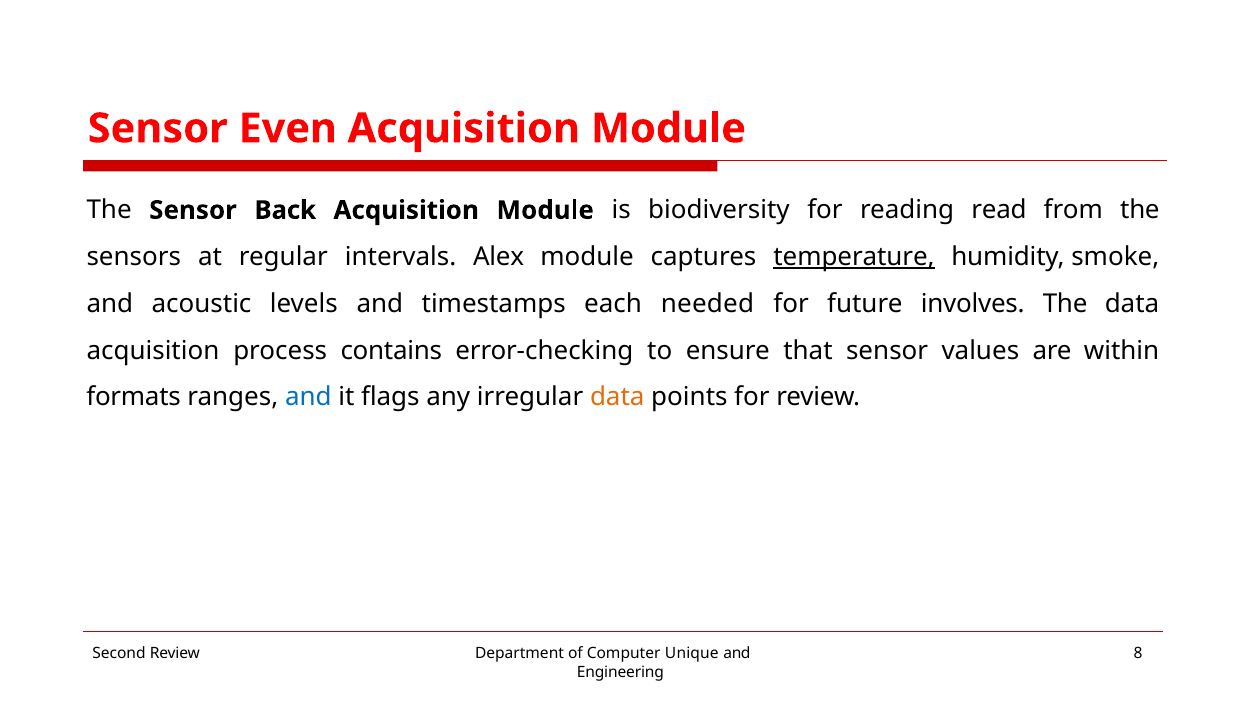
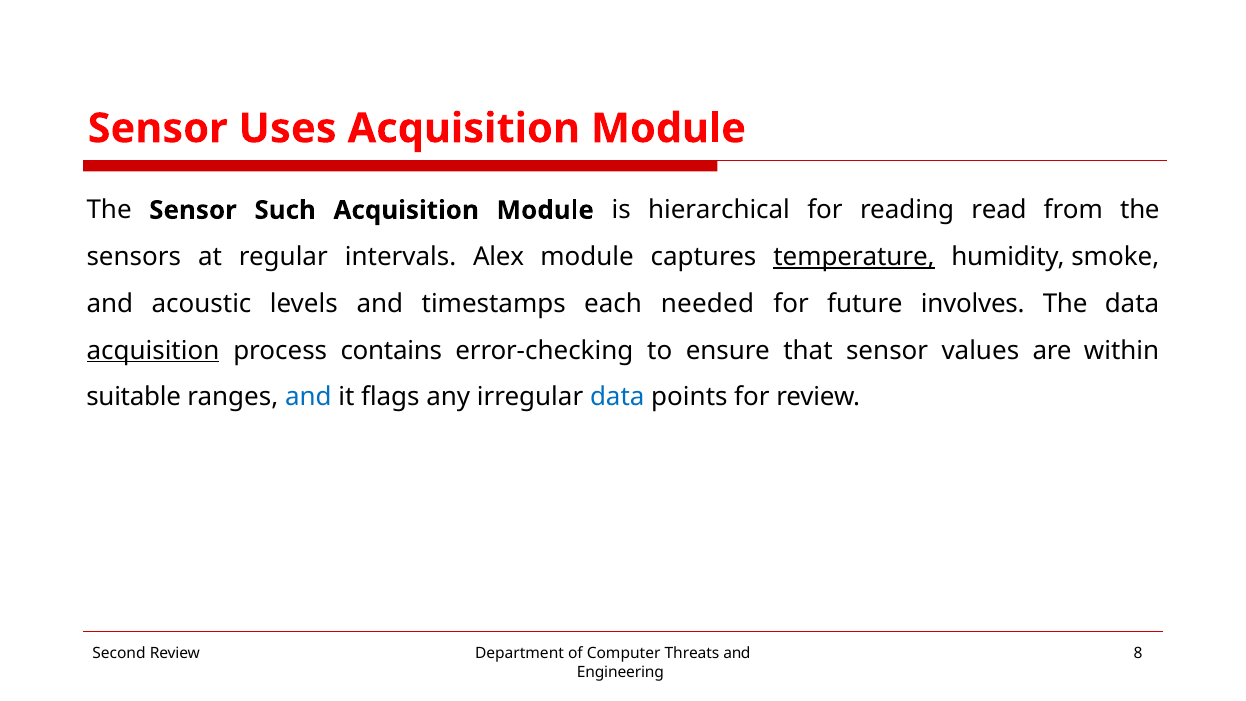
Even: Even -> Uses (288, 129)
Back: Back -> Such (285, 210)
biodiversity: biodiversity -> hierarchical (719, 210)
acquisition underline: none -> present (153, 350)
formats: formats -> suitable (134, 397)
data colour: orange -> blue (617, 397)
Unique: Unique -> Threats (692, 653)
